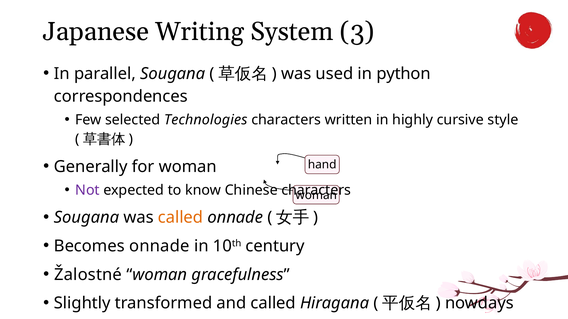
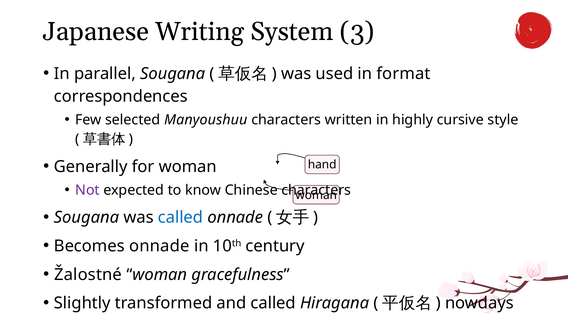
python: python -> format (403, 74)
Technologies: Technologies -> Manyoushuu (206, 120)
called colour: orange -> blue (181, 218)
